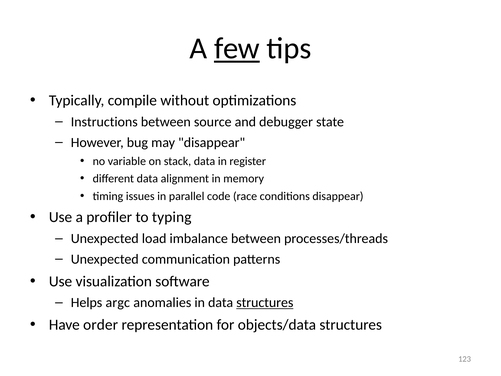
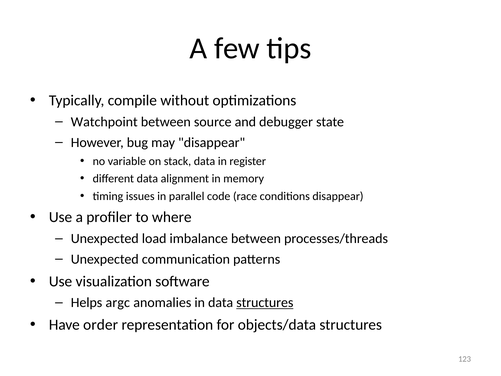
few underline: present -> none (237, 48)
Instructions: Instructions -> Watchpoint (104, 122)
typing: typing -> where (172, 217)
